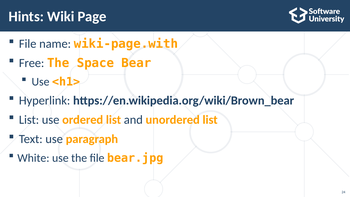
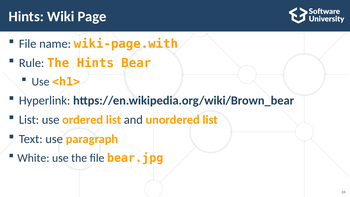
Free: Free -> Rule (32, 63)
The Space: Space -> Hints (95, 63)
